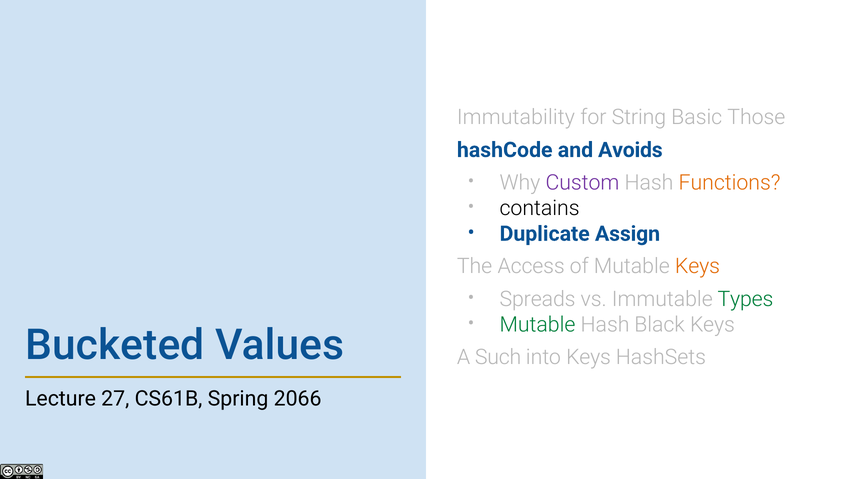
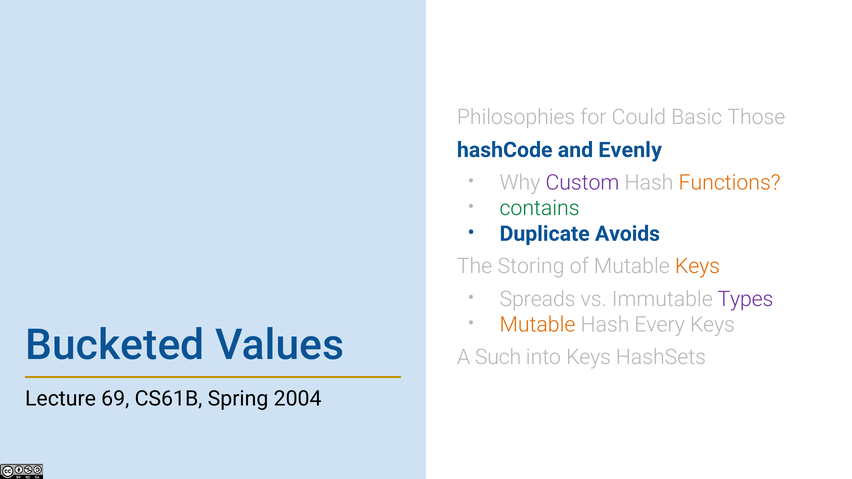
Immutability: Immutability -> Philosophies (516, 117)
String: String -> Could (639, 117)
Avoids: Avoids -> Evenly (630, 150)
contains colour: black -> green (540, 208)
Assign: Assign -> Avoids (627, 234)
Access: Access -> Storing (531, 267)
Types colour: green -> purple (745, 299)
Mutable colour: green -> orange (537, 325)
Black: Black -> Every (660, 325)
27: 27 -> 69 (115, 399)
2066: 2066 -> 2004 (298, 399)
